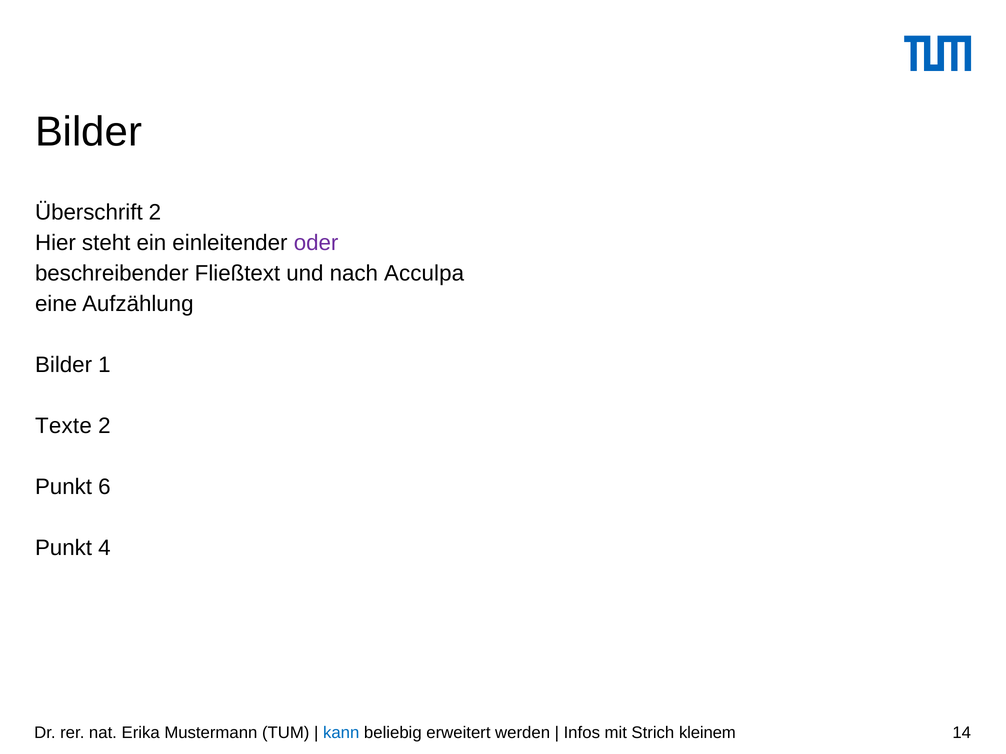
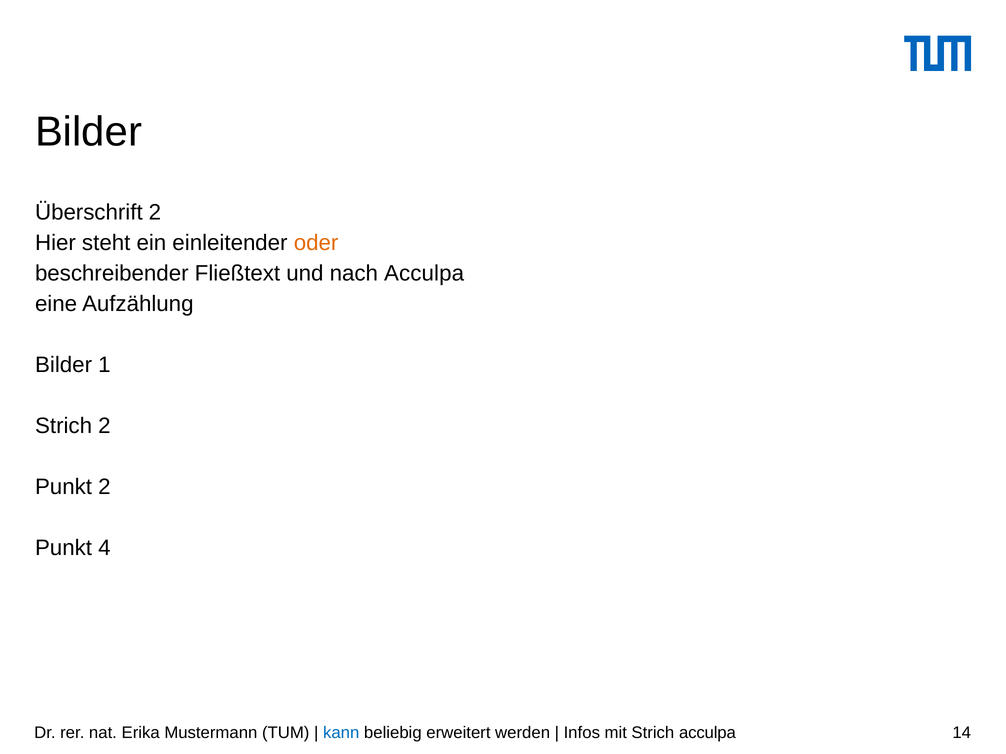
oder colour: purple -> orange (316, 243)
Texte: Texte -> Strich (64, 426)
Punkt 6: 6 -> 2 (104, 487)
Strich kleinem: kleinem -> acculpa (707, 733)
